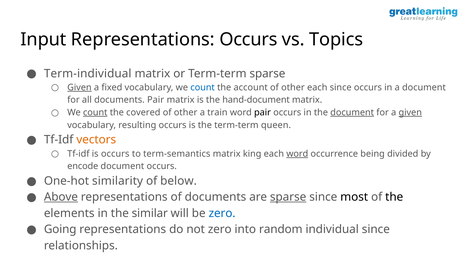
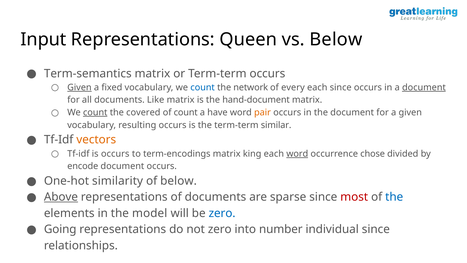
Representations Occurs: Occurs -> Queen (248, 40)
vs Topics: Topics -> Below (336, 40)
Term-individual: Term-individual -> Term-semantics (88, 73)
Term-term sparse: sparse -> occurs (267, 73)
account: account -> network (251, 87)
other: other -> every (293, 87)
document underline: none -> present (424, 87)
documents Pair: Pair -> Like (156, 100)
other: other -> count (186, 112)
train: train -> have (217, 112)
pair colour: black -> orange (262, 112)
document underline: present -> none (352, 112)
given underline: present -> none (410, 112)
queen: queen -> similar (276, 125)
term-semantics: term-semantics -> term-encodings (177, 154)
being: being -> chose (373, 154)
sparse underline: present -> none (288, 197)
most colour: black -> red (354, 197)
the colour: black -> blue (394, 197)
similar: similar -> model (150, 213)
random: random -> number (281, 229)
